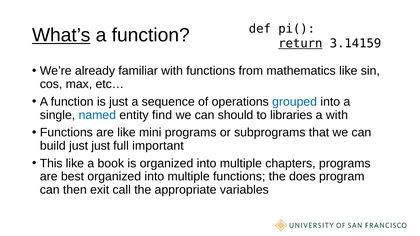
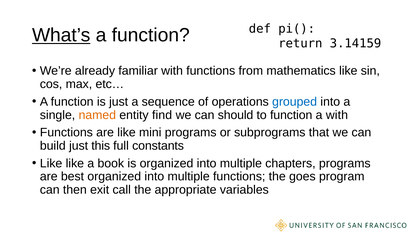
return underline: present -> none (300, 43)
named colour: blue -> orange (97, 115)
to libraries: libraries -> function (291, 115)
just just: just -> this (101, 146)
important: important -> constants (158, 146)
This: This -> Like (51, 164)
does: does -> goes (302, 177)
